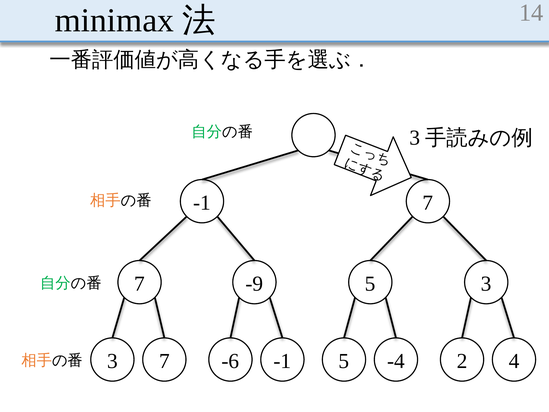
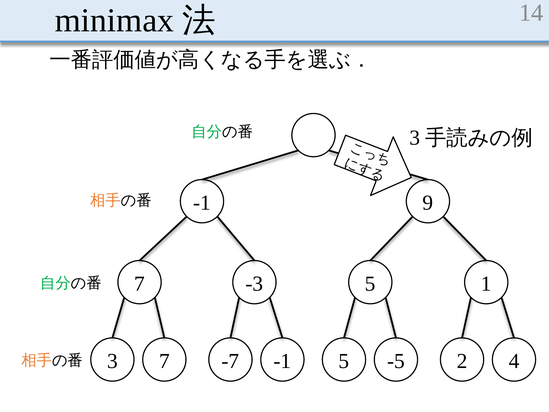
-1 7: 7 -> 9 (428, 203)
-9: -9 -> -3 (254, 283)
5 3: 3 -> 1 (486, 283)
-6: -6 -> -7 (230, 361)
-4: -4 -> -5 (396, 361)
